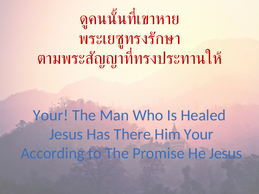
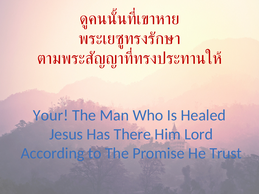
Him Your: Your -> Lord (199, 134)
He Jesus: Jesus -> Trust (226, 153)
